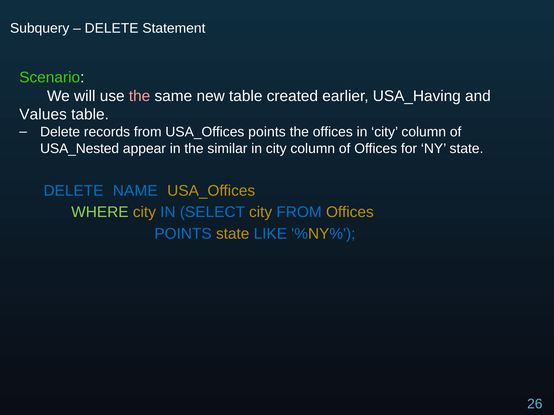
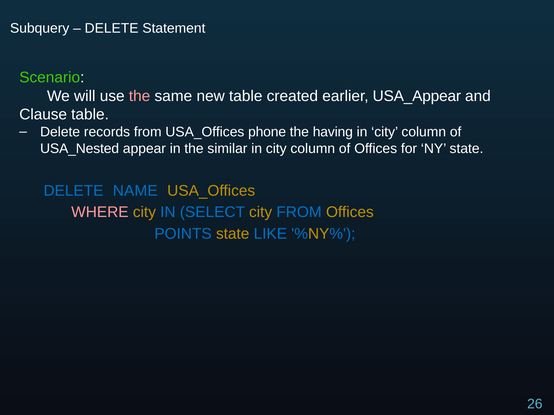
USA_Having: USA_Having -> USA_Appear (417, 96)
Values: Values -> Clause (43, 115)
USA_Offices points: points -> phone (267, 132)
the offices: offices -> having (333, 132)
WHERE colour: light green -> pink (100, 213)
